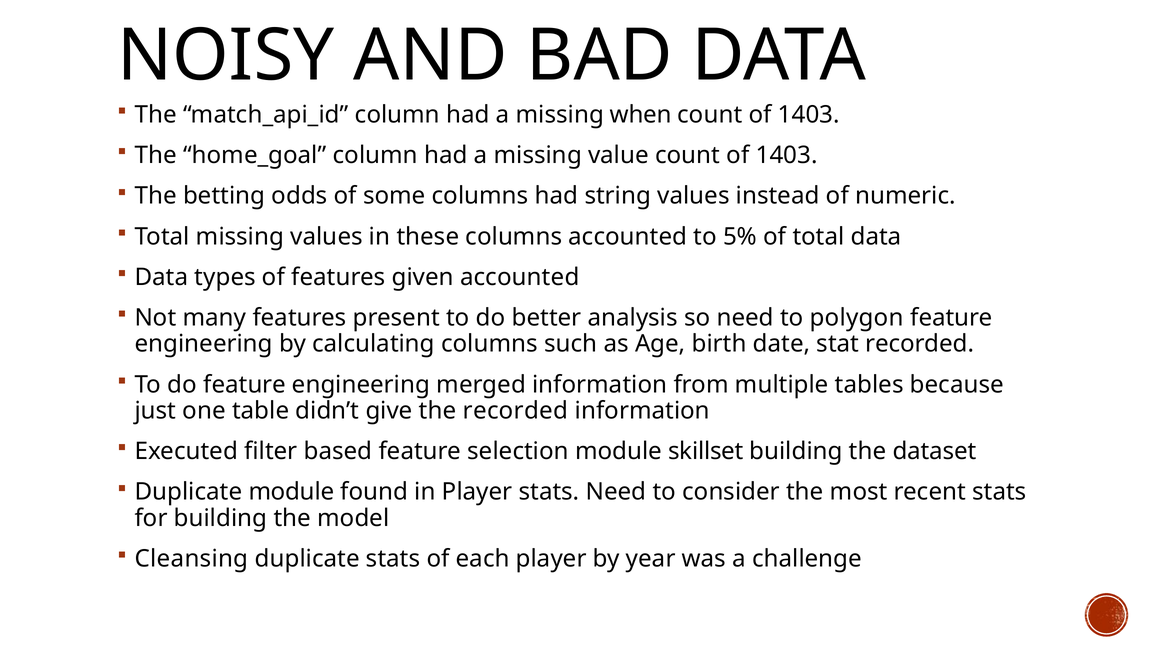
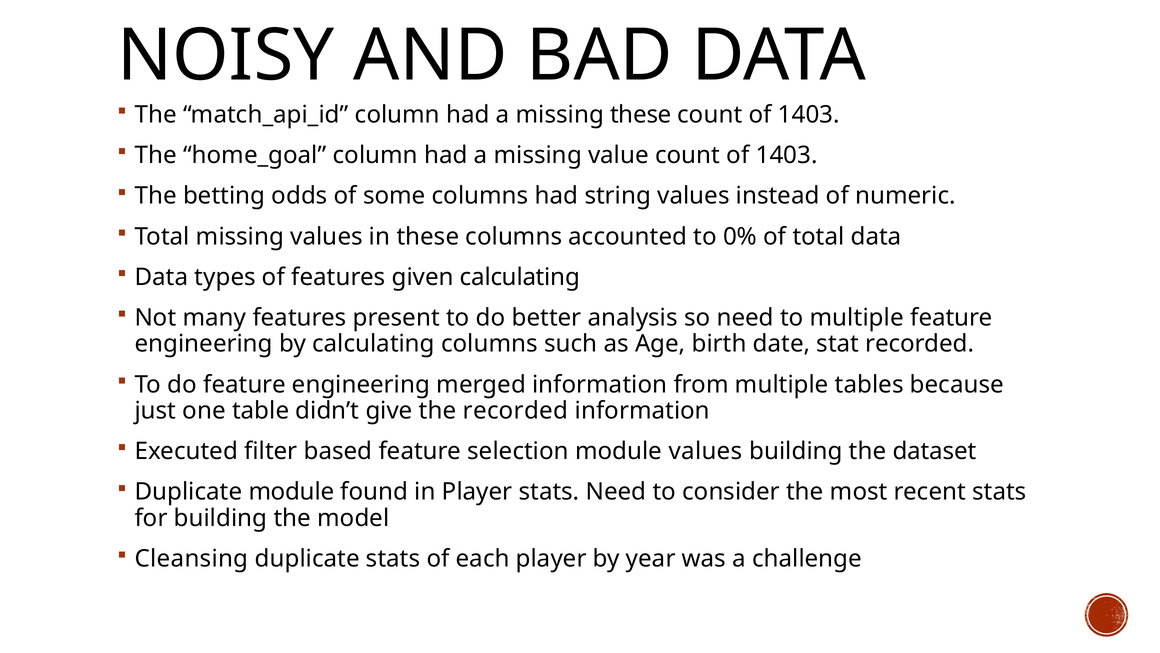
missing when: when -> these (641, 115)
5%: 5% -> 0% (740, 236)
given accounted: accounted -> calculating (520, 277)
to polygon: polygon -> multiple (857, 318)
module skillset: skillset -> values (706, 451)
